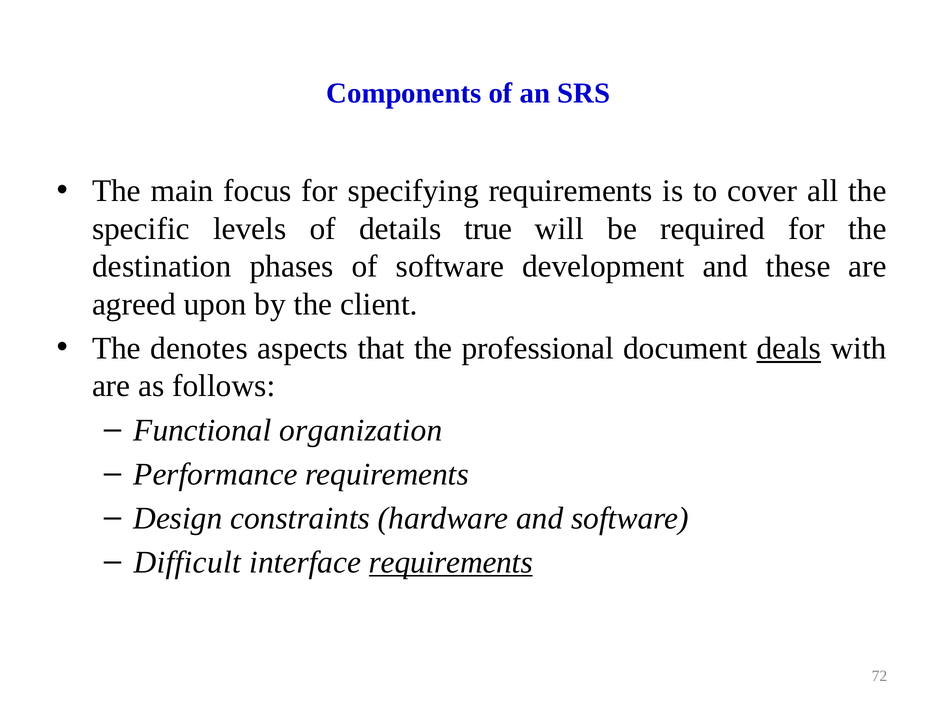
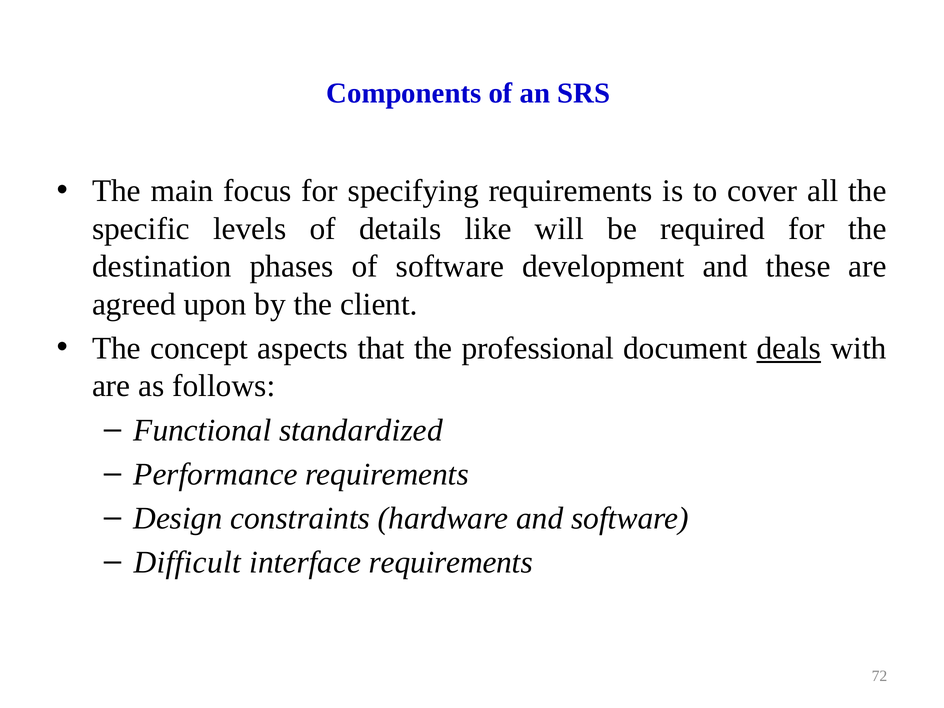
true: true -> like (488, 229)
denotes: denotes -> concept (199, 348)
organization: organization -> standardized (361, 430)
requirements underline: present -> none (451, 562)
